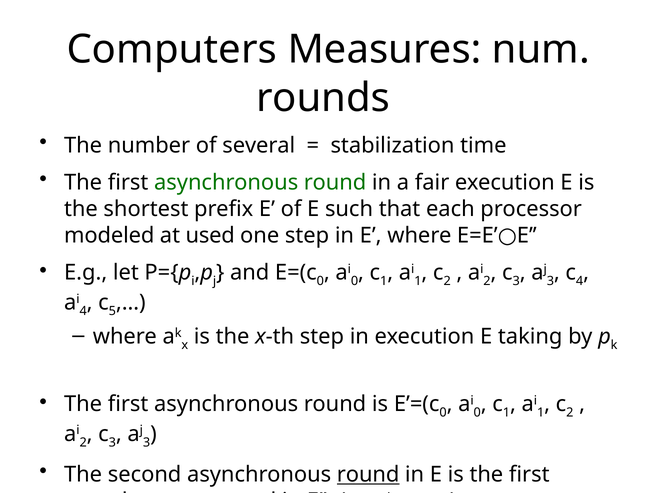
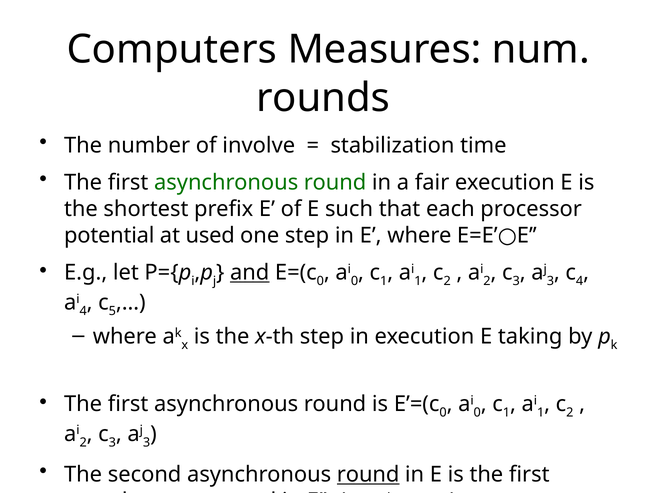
several: several -> involve (259, 145)
modeled: modeled -> potential (109, 235)
and underline: none -> present (250, 272)
